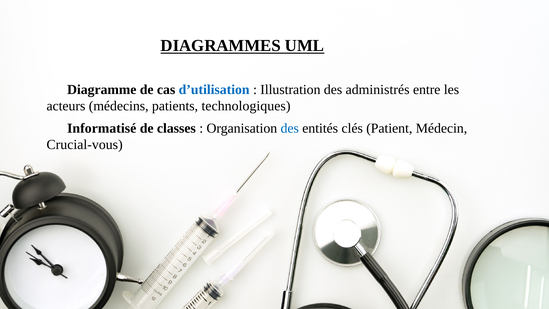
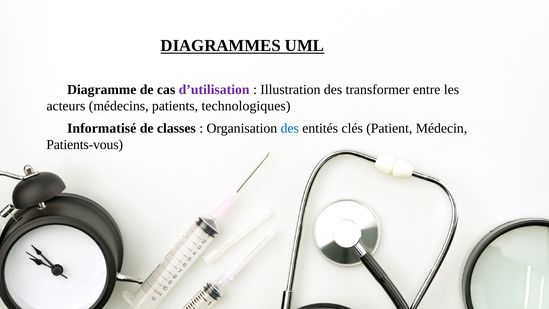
d’utilisation colour: blue -> purple (214, 89)
administrés: administrés -> transformer (378, 89)
Crucial-vous: Crucial-vous -> Patients-vous (85, 145)
